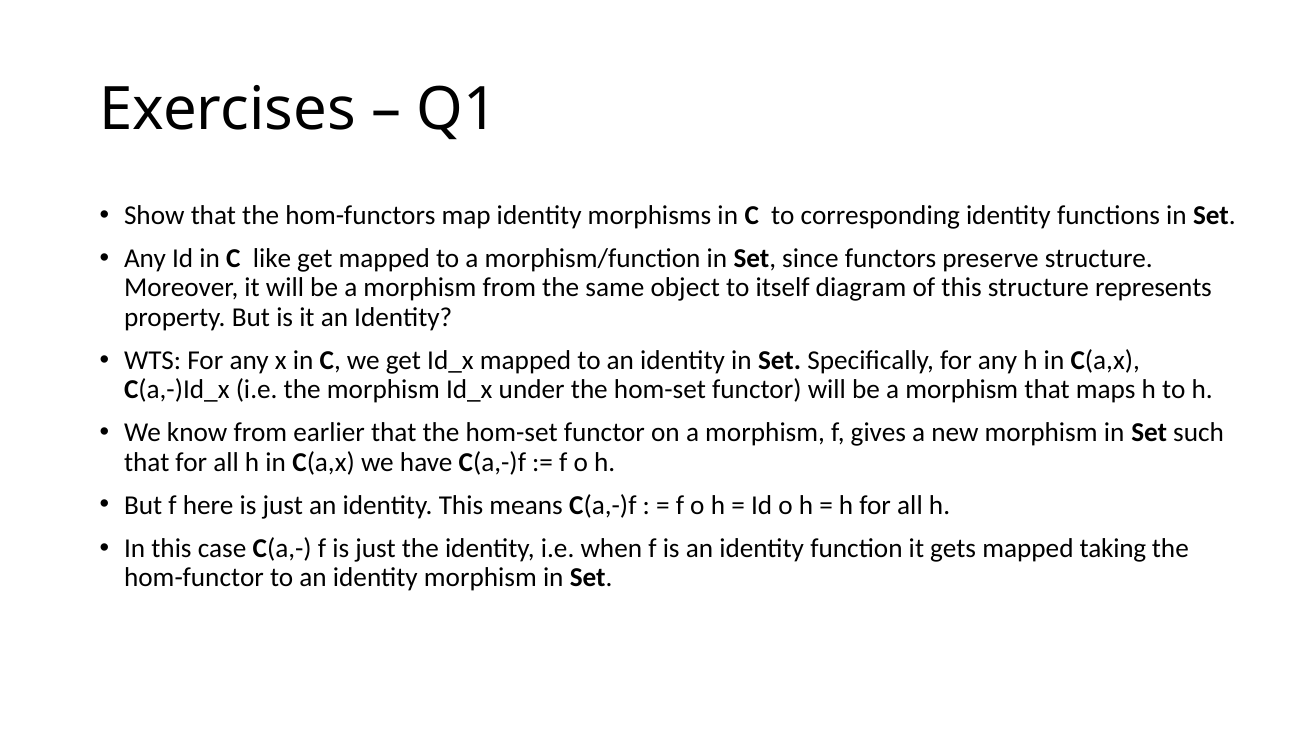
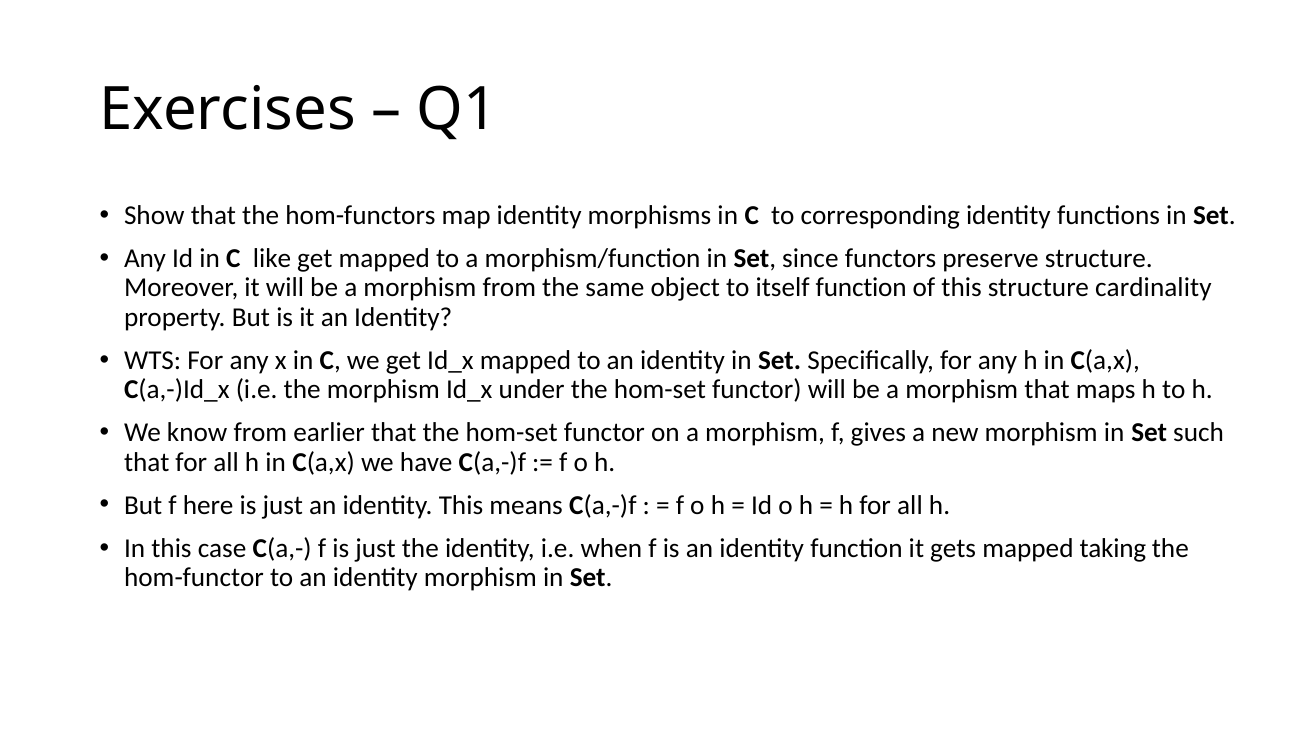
itself diagram: diagram -> function (861, 287)
represents: represents -> cardinality (1153, 287)
